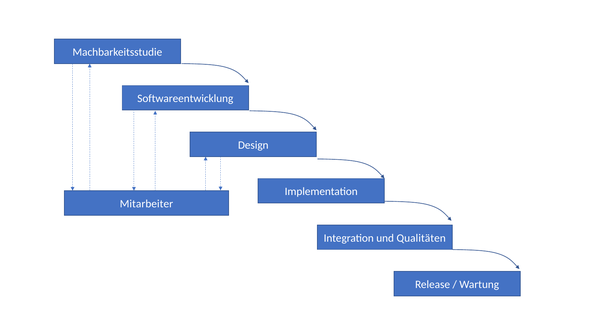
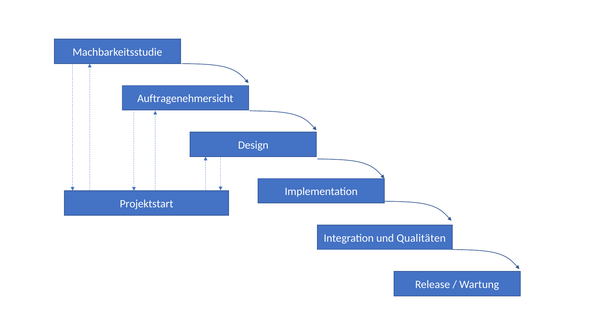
Softwareentwicklung: Softwareentwicklung -> Auftragenehmersicht (185, 99)
Mitarbeiter: Mitarbeiter -> Projektstart (147, 204)
